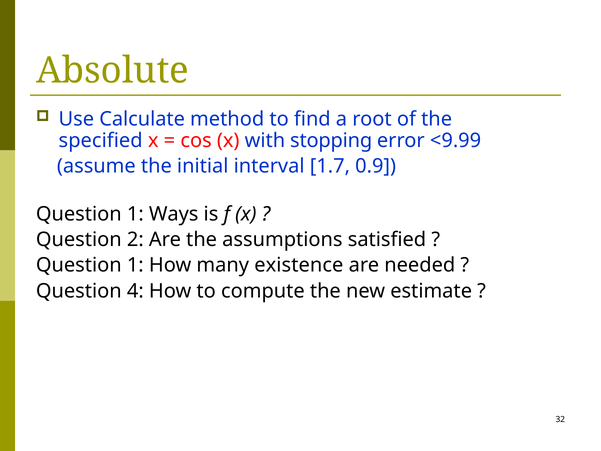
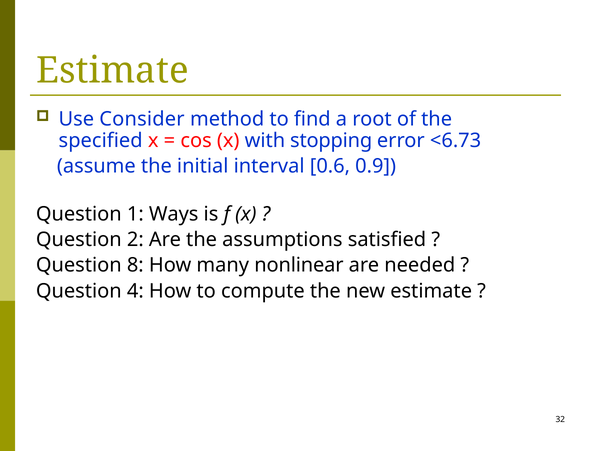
Absolute: Absolute -> Estimate (112, 71)
Calculate: Calculate -> Consider (142, 119)
<9.99: <9.99 -> <6.73 (456, 141)
1.7: 1.7 -> 0.6 (330, 166)
1: 1 -> 8 (135, 265)
existence: existence -> nonlinear (299, 265)
